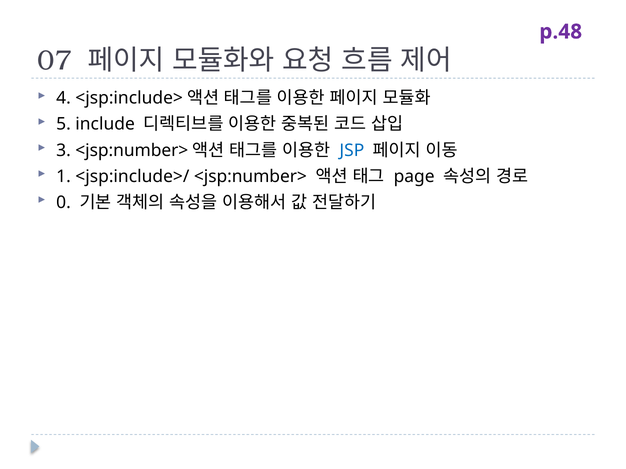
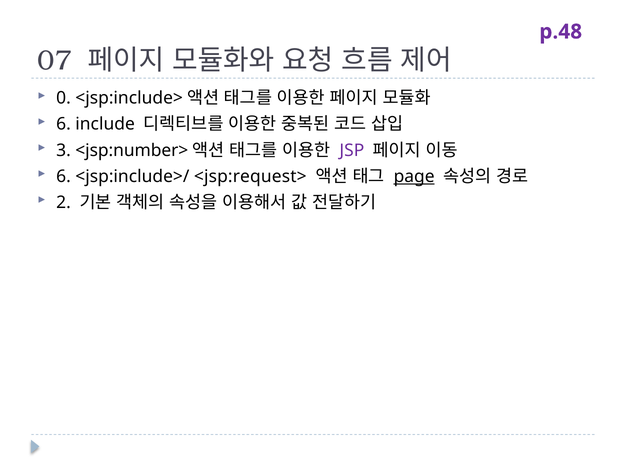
4: 4 -> 0 (64, 98)
5: 5 -> 6 (64, 124)
JSP colour: blue -> purple (352, 150)
1: 1 -> 6 (64, 177)
<jsp:include>/ <jsp:number>: <jsp:number> -> <jsp:request> (250, 177)
page underline: none -> present (414, 177)
0: 0 -> 2 (64, 203)
